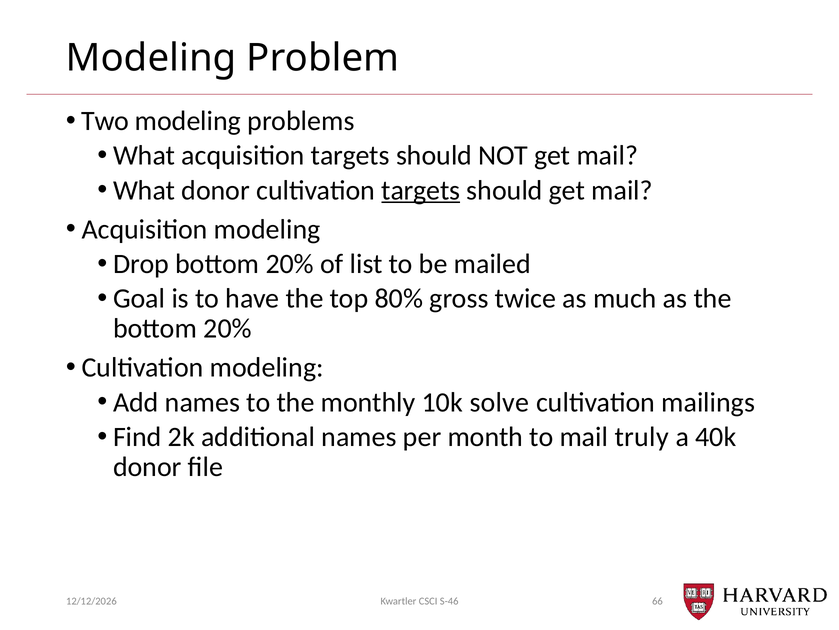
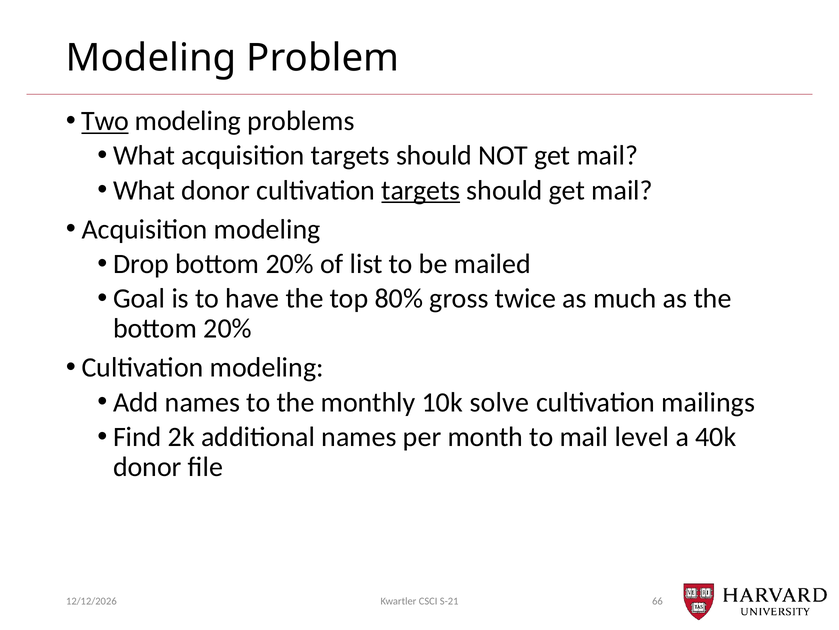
Two underline: none -> present (105, 121)
truly: truly -> level (642, 436)
S-46: S-46 -> S-21 (449, 601)
